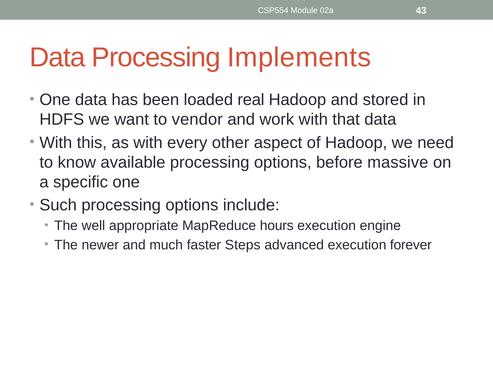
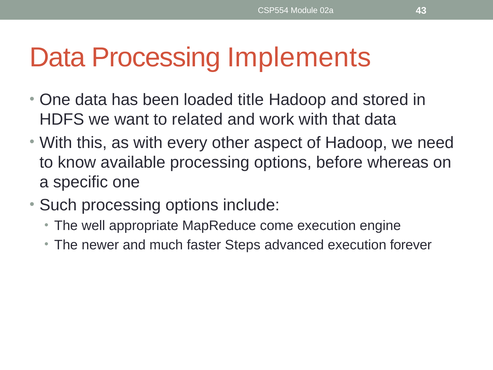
real: real -> title (251, 100)
vendor: vendor -> related (197, 119)
massive: massive -> whereas (398, 162)
hours: hours -> come (277, 226)
